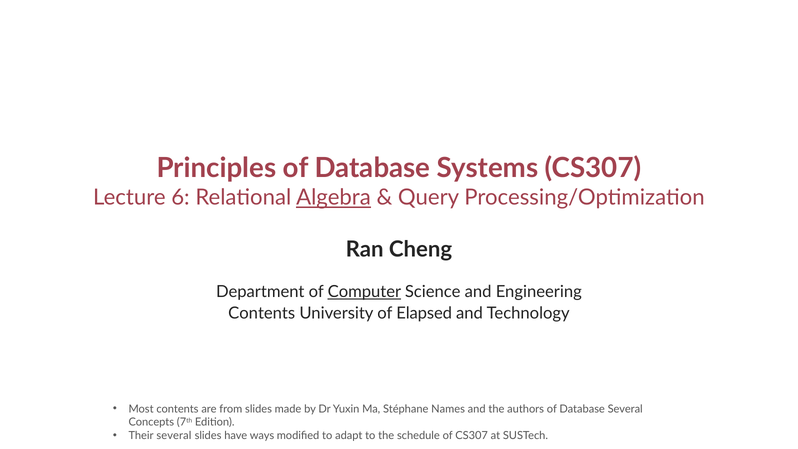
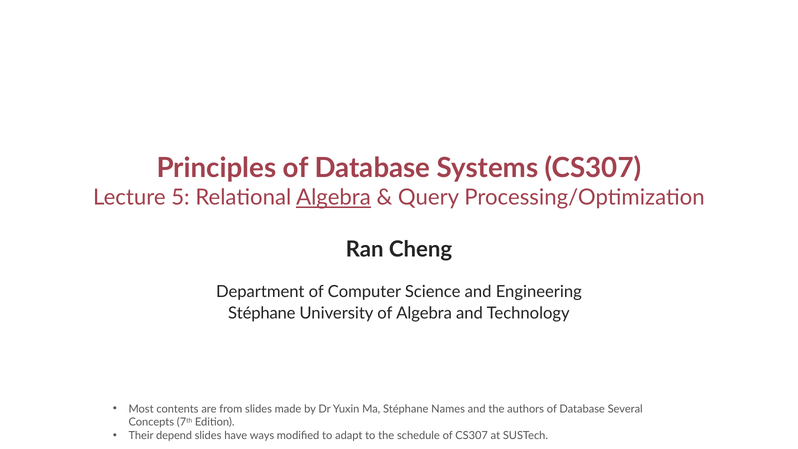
6: 6 -> 5 (180, 198)
Computer underline: present -> none (364, 292)
Contents: Contents -> Stéphane (262, 313)
of Elapsed: Elapsed -> Algebra (424, 313)
Their several: several -> depend (174, 435)
